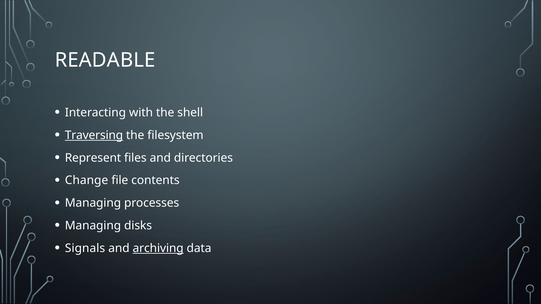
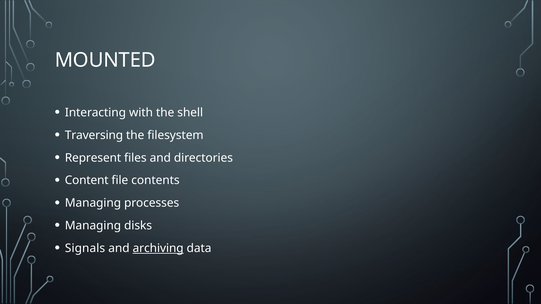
READABLE: READABLE -> MOUNTED (105, 60)
Traversing underline: present -> none (94, 135)
Change: Change -> Content (87, 181)
